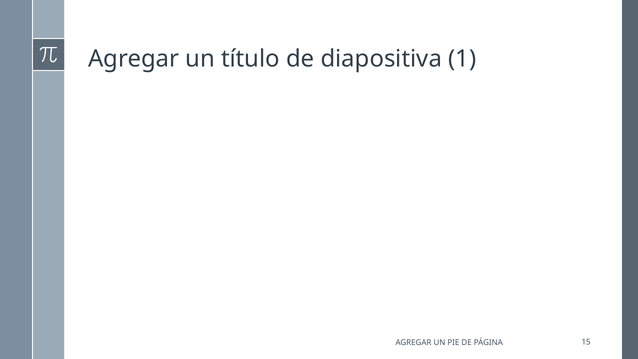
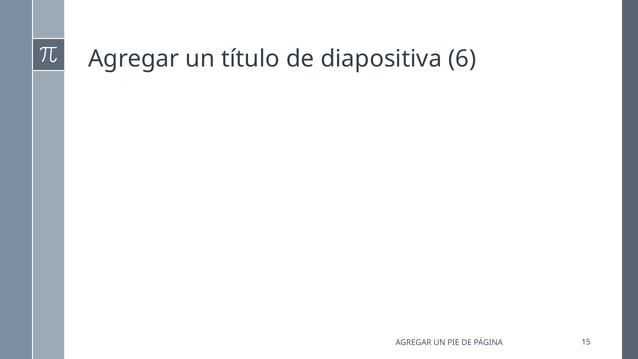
1: 1 -> 6 (462, 59)
